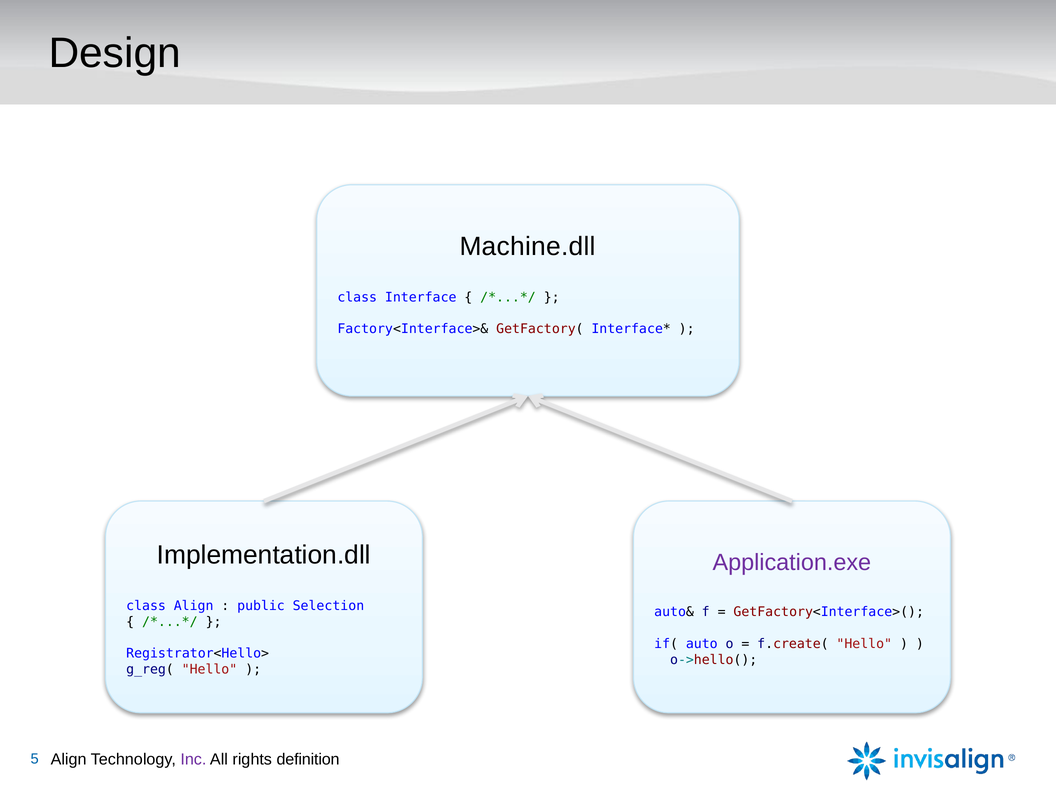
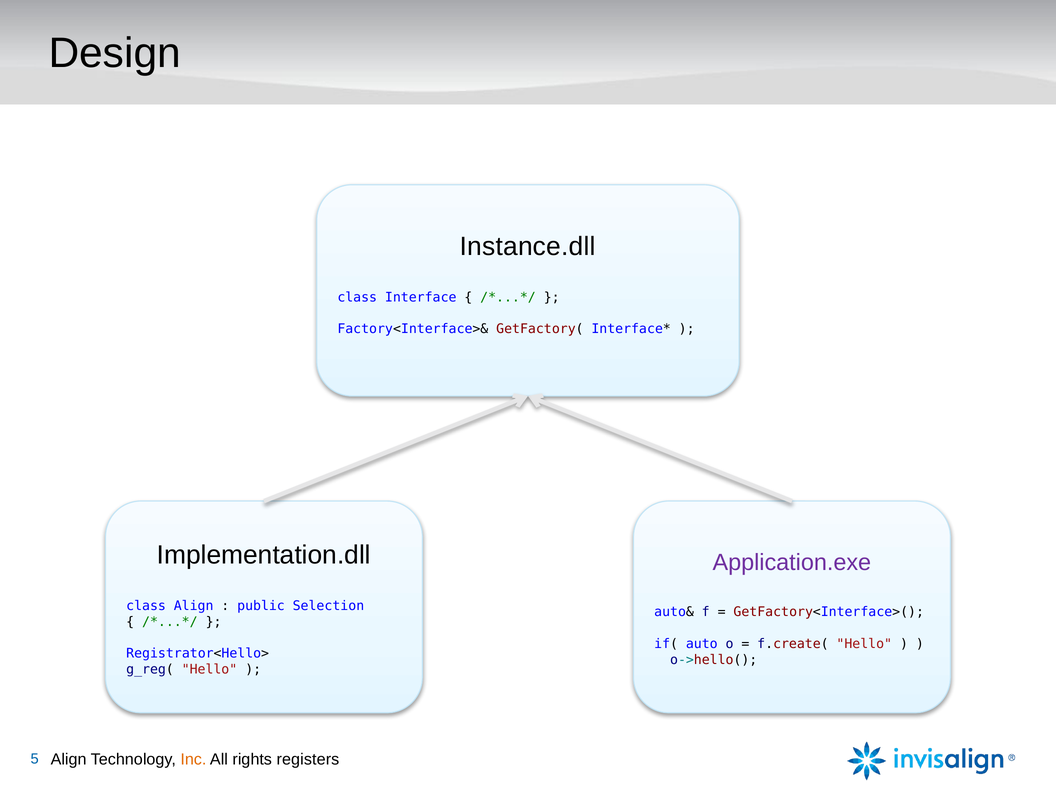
Machine.dll: Machine.dll -> Instance.dll (528, 246)
Inc colour: purple -> orange (193, 760)
definition: definition -> registers (308, 760)
